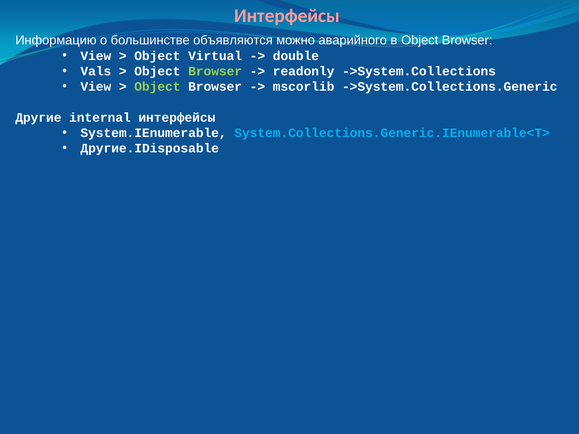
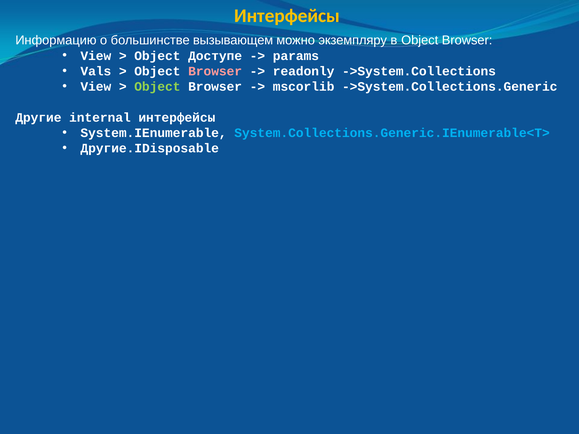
Интерфейсы colour: pink -> yellow (287, 16)
объявляются: объявляются -> вызывающем (233, 40)
аварийного: аварийного -> экземпляру (353, 40)
Virtual: Virtual -> Доступе (215, 56)
double: double -> params (296, 56)
Browser colour: light green -> pink (215, 71)
